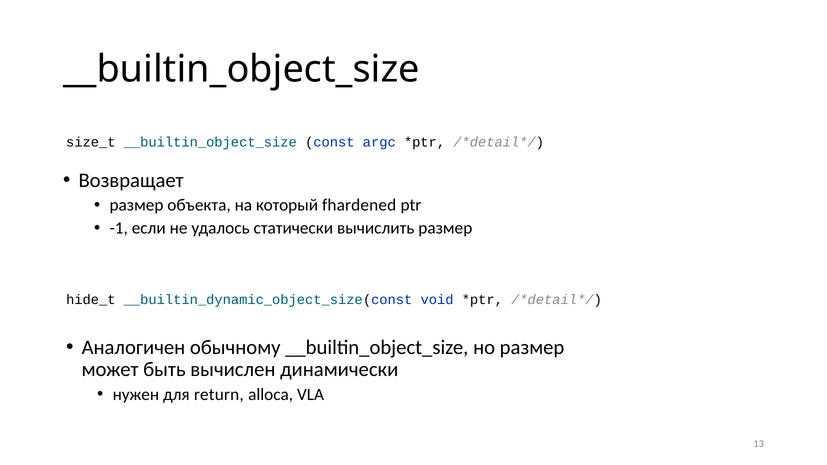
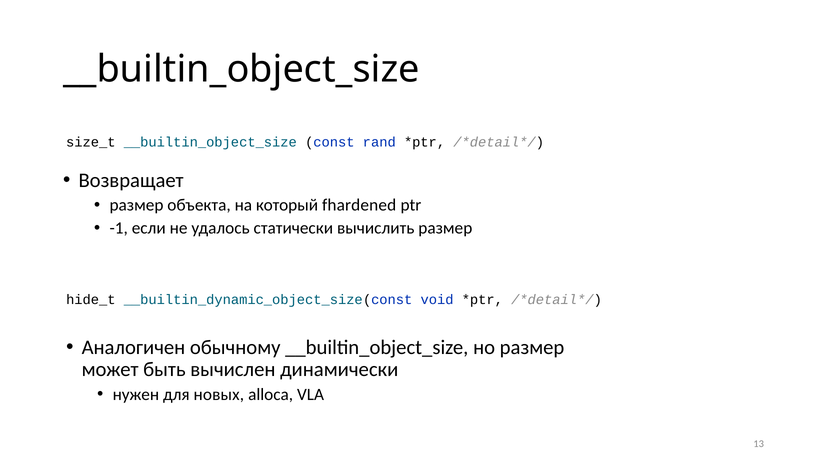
argc: argc -> rand (379, 143)
return: return -> новых (219, 395)
